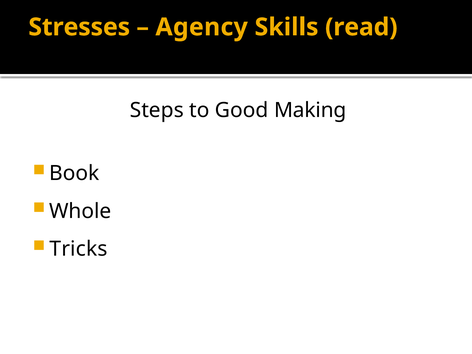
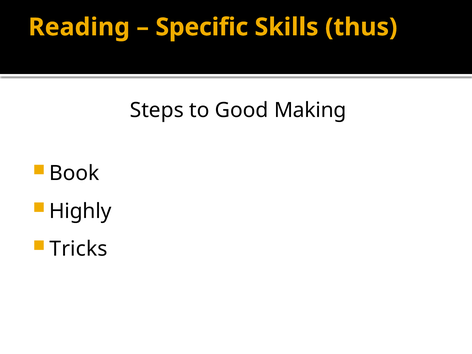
Stresses: Stresses -> Reading (79, 27)
Agency: Agency -> Specific (202, 27)
read: read -> thus (361, 27)
Whole: Whole -> Highly (80, 211)
